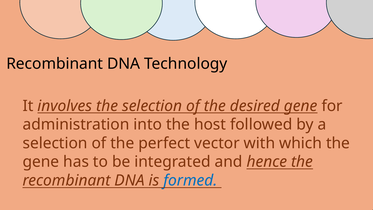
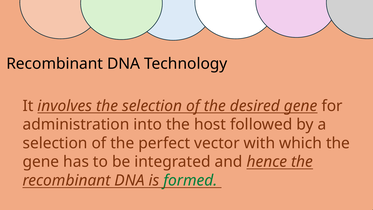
formed colour: blue -> green (190, 180)
